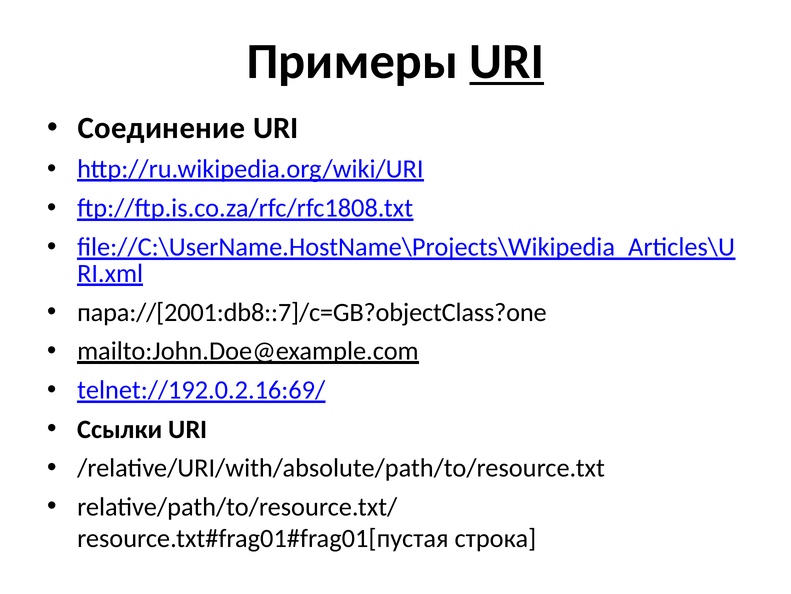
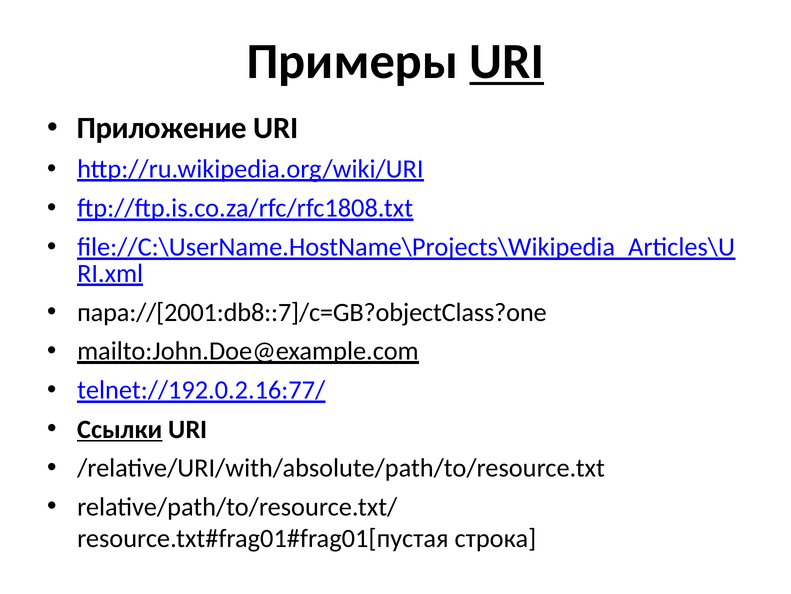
Соединение: Соединение -> Приложение (162, 128)
telnet://192.0.2.16:69/: telnet://192.0.2.16:69/ -> telnet://192.0.2.16:77/ (201, 390)
Ссылки underline: none -> present (120, 429)
